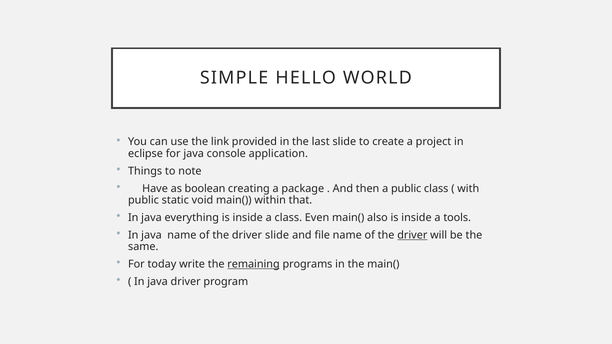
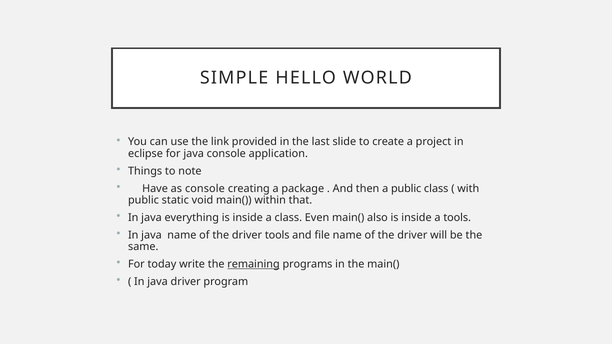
as boolean: boolean -> console (205, 189)
driver slide: slide -> tools (277, 235)
driver underline: present -> none (412, 235)
